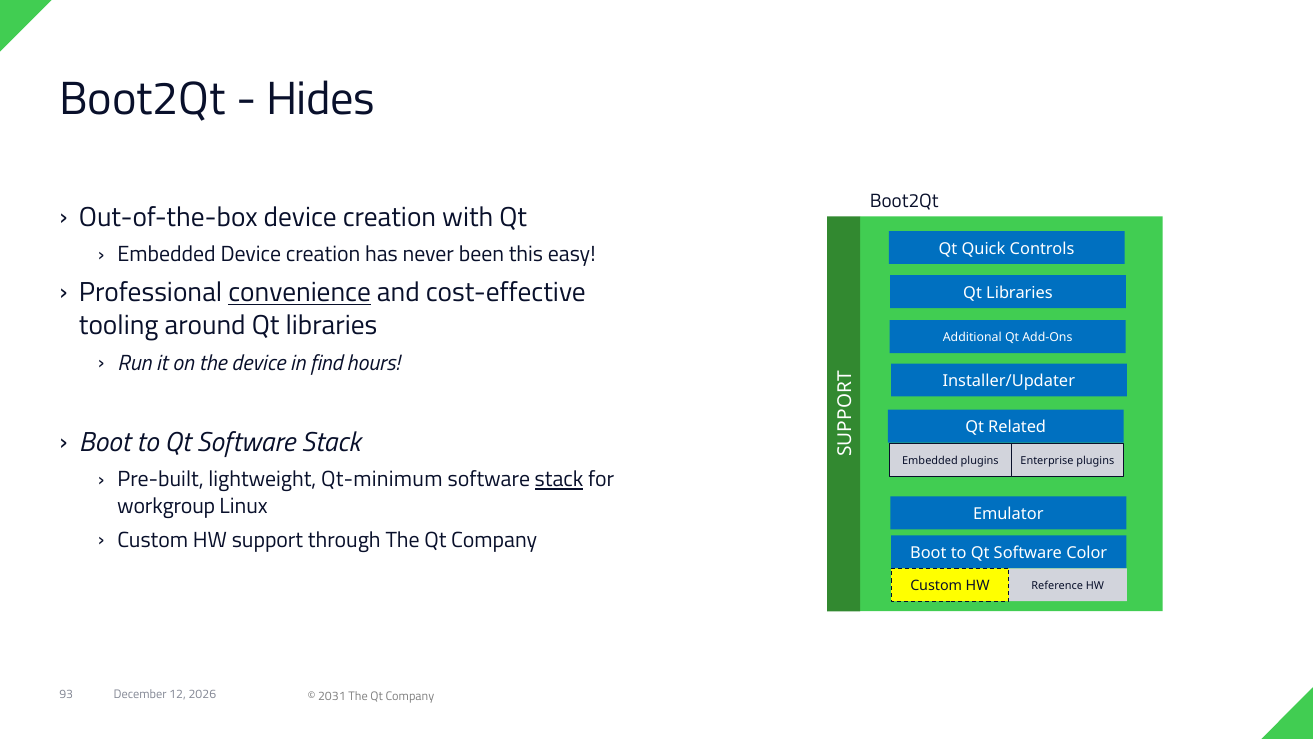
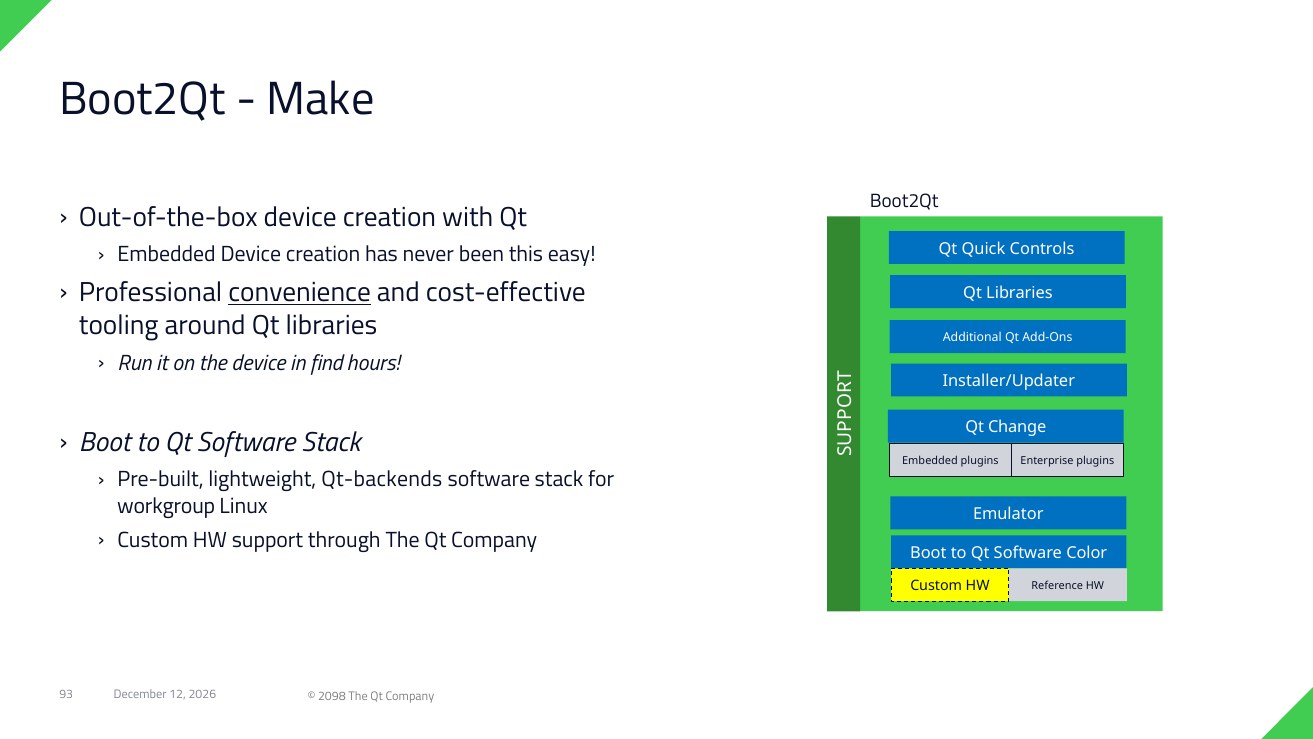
Hides: Hides -> Make (321, 99)
Related: Related -> Change (1017, 427)
Qt-minimum: Qt-minimum -> Qt-backends (382, 479)
stack underline: present -> none (559, 479)
2031: 2031 -> 2098 (332, 696)
